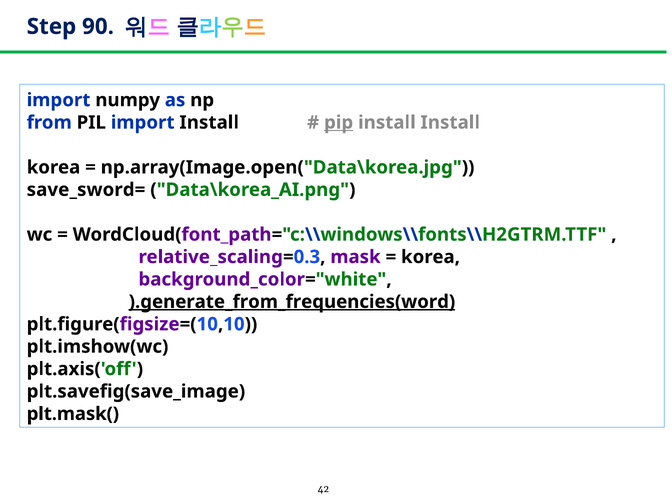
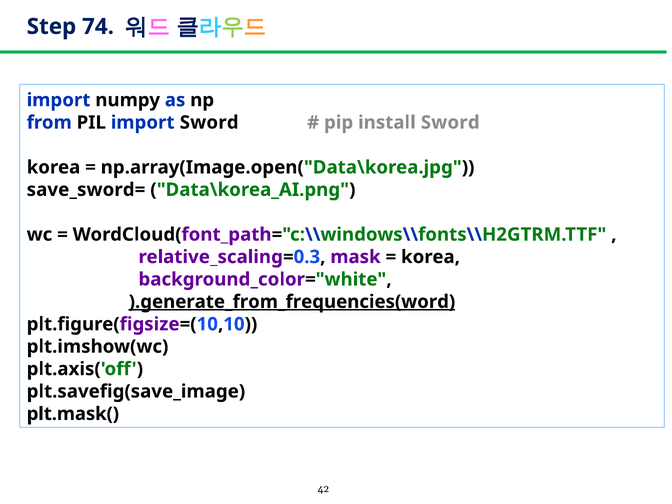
90: 90 -> 74 (98, 27)
import Install: Install -> Sword (209, 122)
pip underline: present -> none (339, 122)
install Install: Install -> Sword (450, 122)
